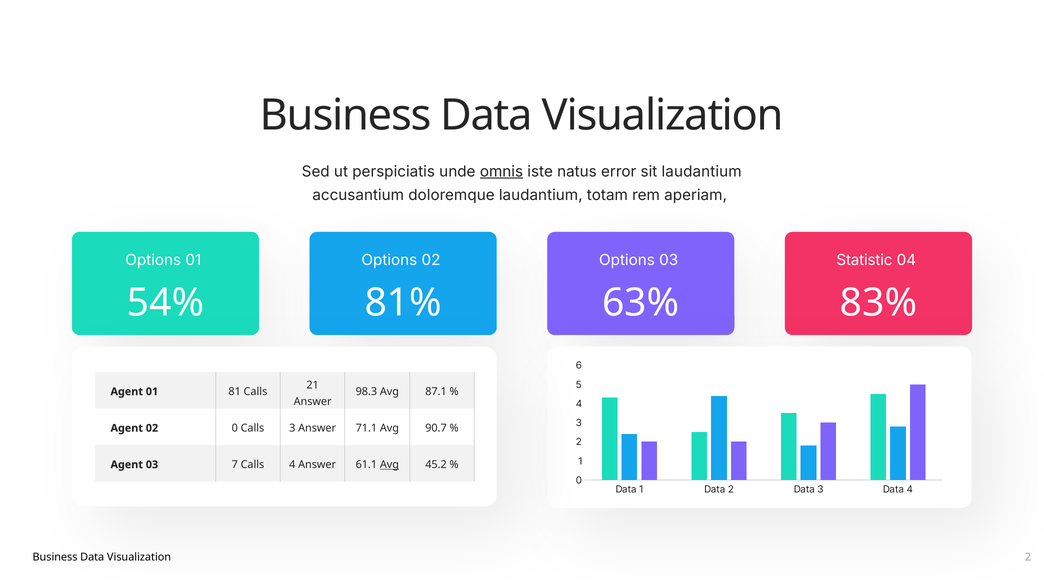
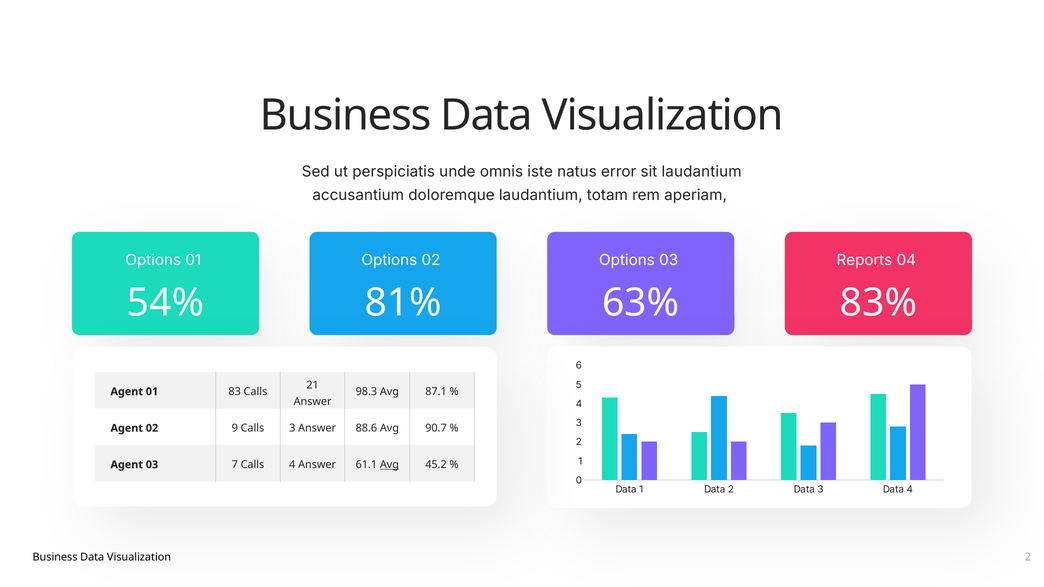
omnis underline: present -> none (501, 172)
Statistic: Statistic -> Reports (864, 260)
81: 81 -> 83 (235, 392)
02 0: 0 -> 9 (235, 428)
71.1: 71.1 -> 88.6 (366, 428)
